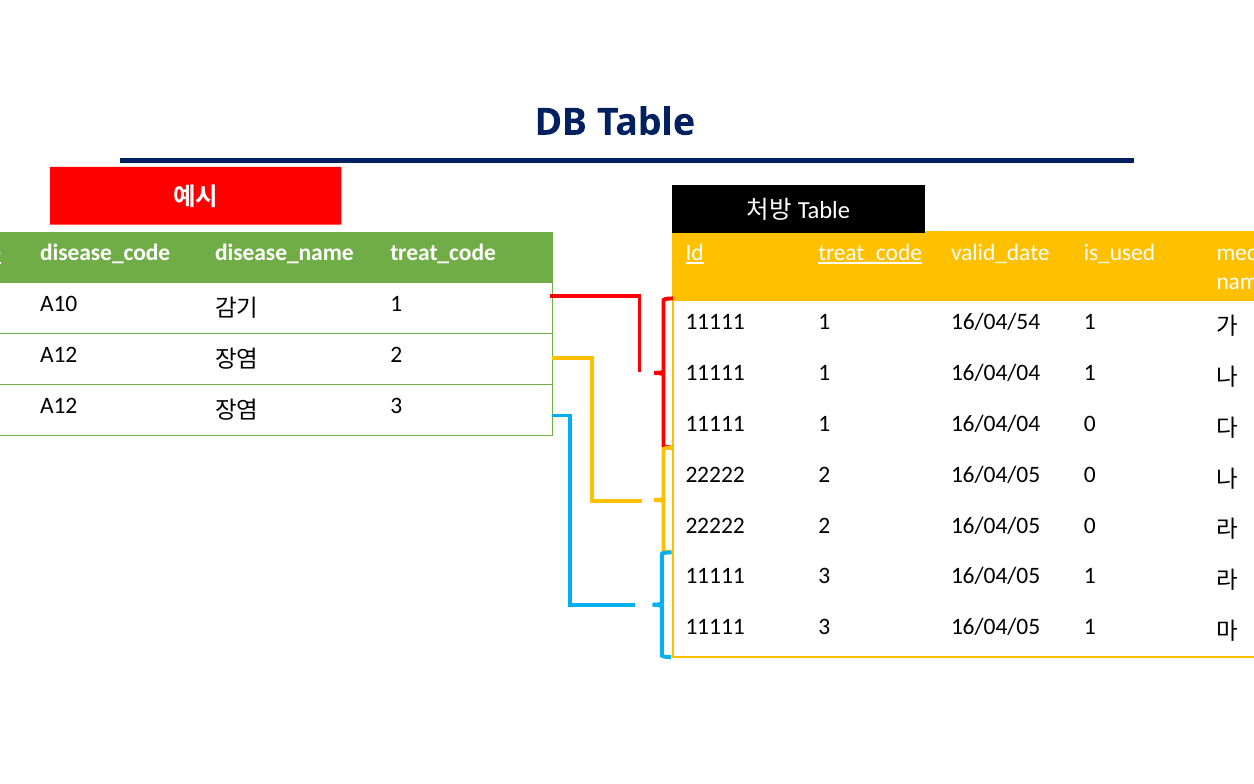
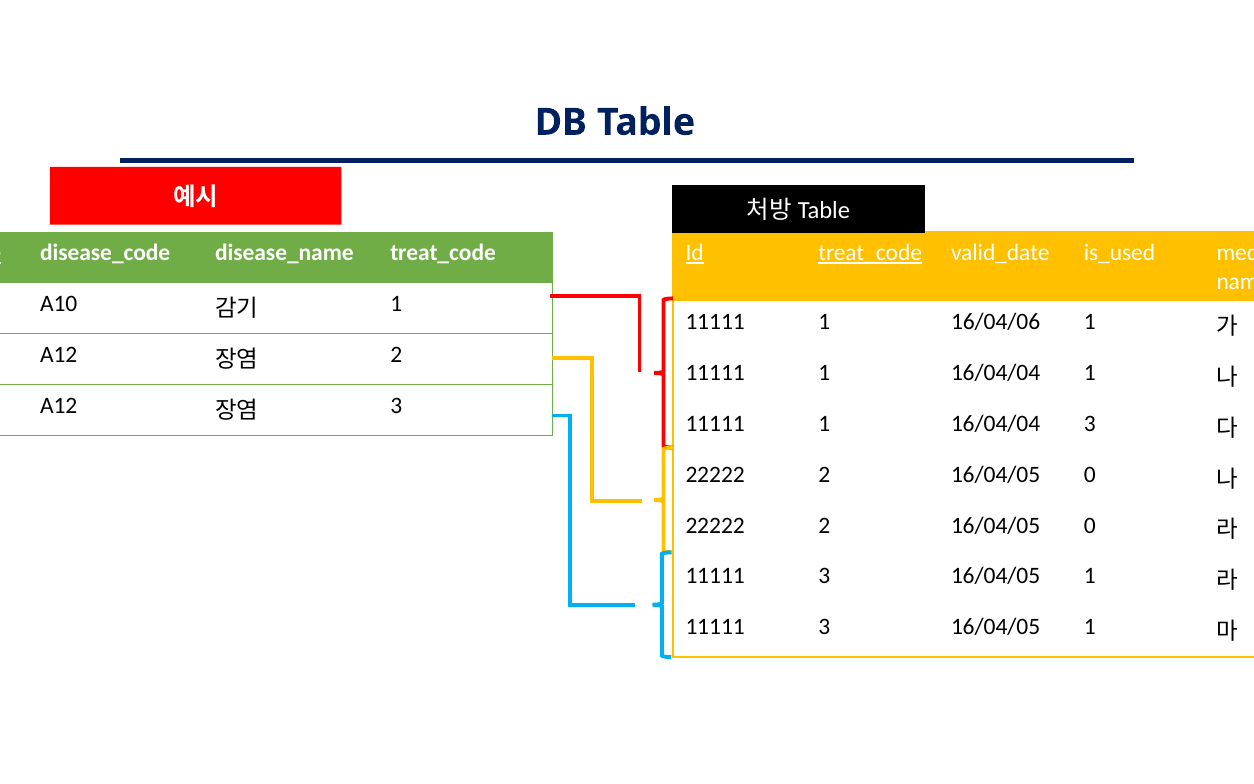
16/04/54: 16/04/54 -> 16/04/06 (996, 322)
16/04/04 0: 0 -> 3 (1090, 423)
